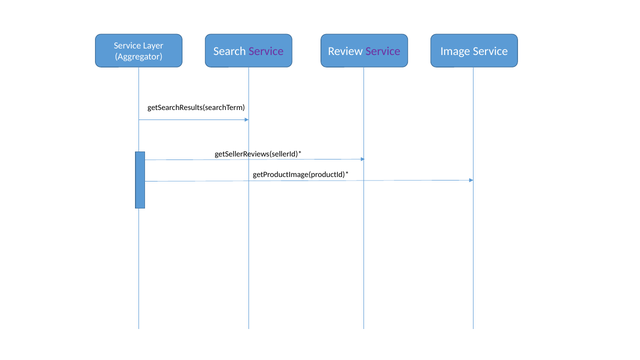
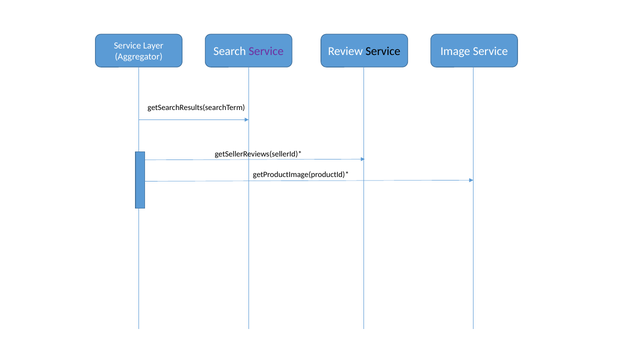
Service colour: purple -> black (383, 51)
